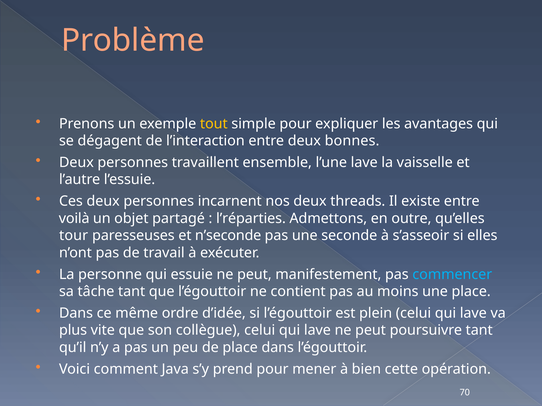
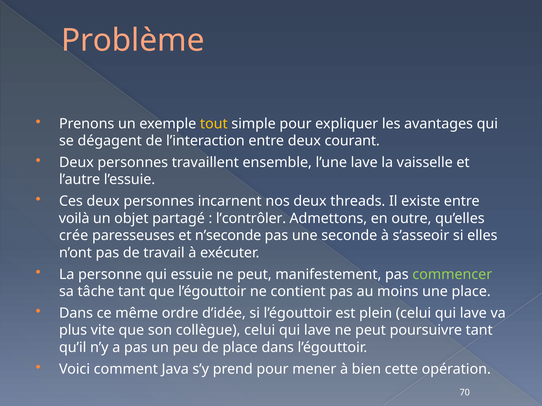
bonnes: bonnes -> courant (352, 141)
l’réparties: l’réparties -> l’contrôler (251, 219)
tour: tour -> crée (74, 236)
commencer colour: light blue -> light green (452, 275)
